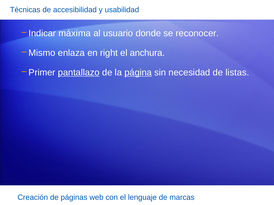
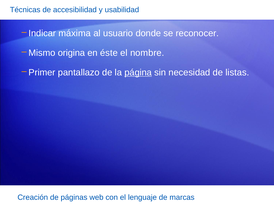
enlaza: enlaza -> origina (71, 53)
right: right -> éste (109, 53)
anchura: anchura -> nombre (147, 53)
pantallazo underline: present -> none (79, 73)
